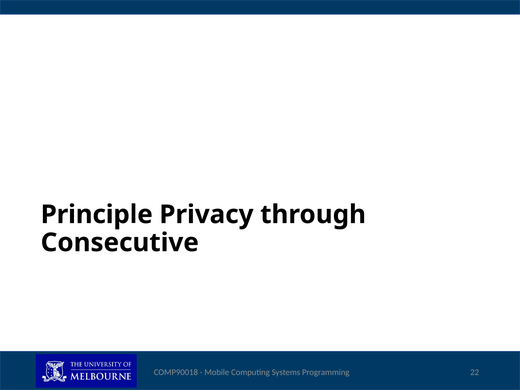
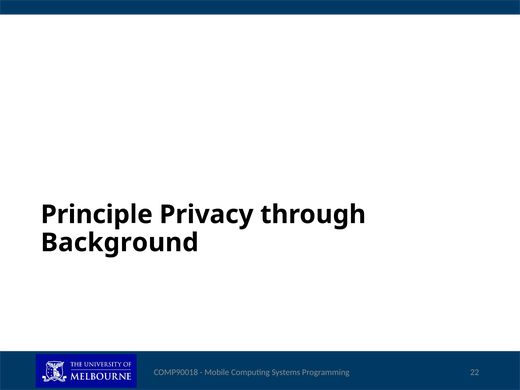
Consecutive: Consecutive -> Background (120, 243)
